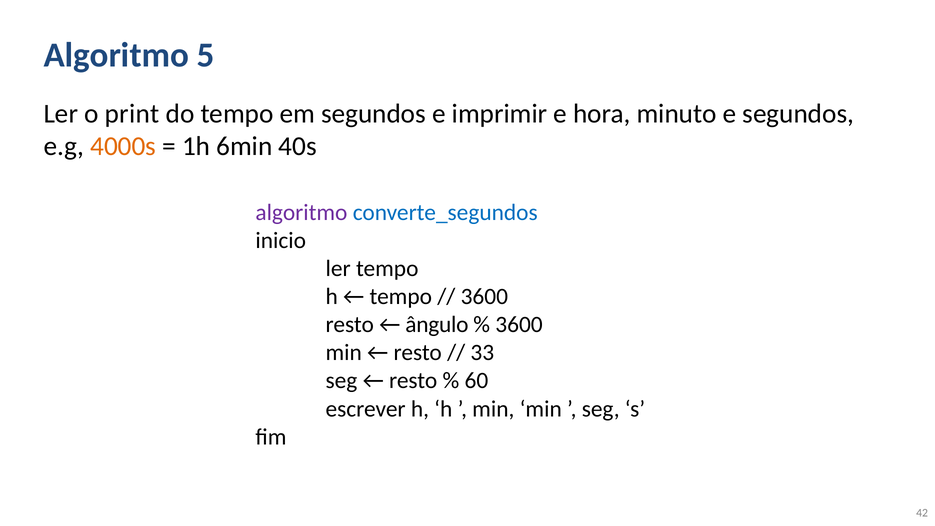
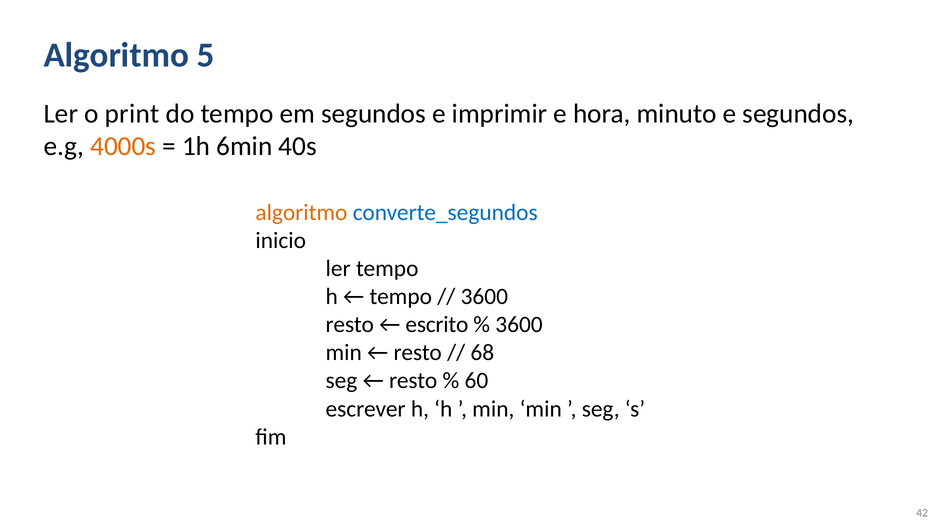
algoritmo colour: purple -> orange (301, 212)
ângulo: ângulo -> escrito (437, 325)
33: 33 -> 68 (482, 353)
